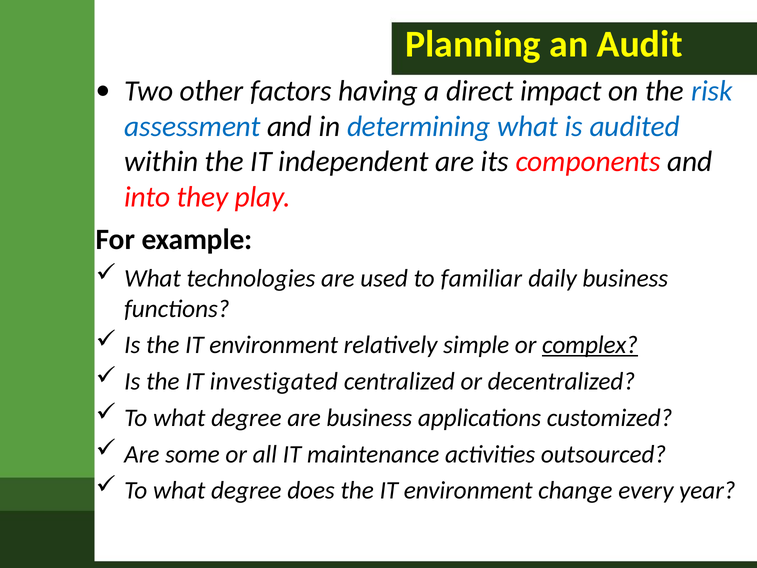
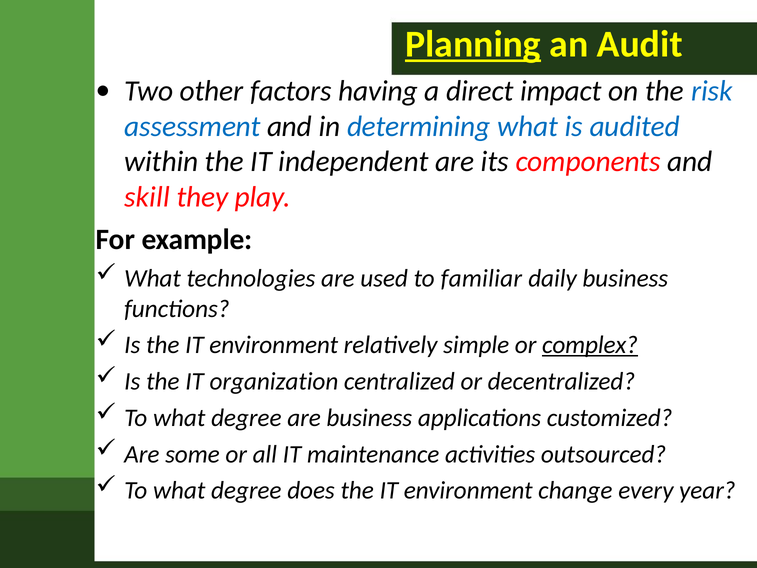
Planning underline: none -> present (473, 44)
into: into -> skill (147, 197)
investigated: investigated -> organization (274, 381)
